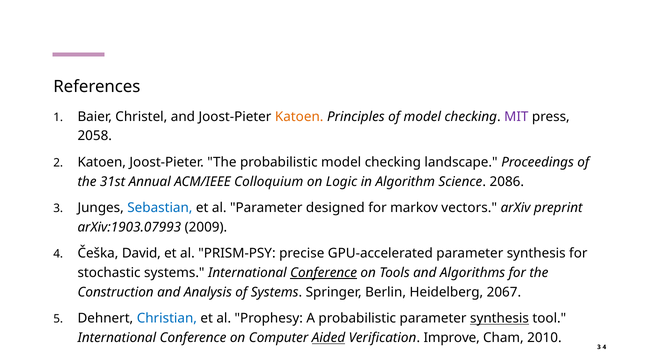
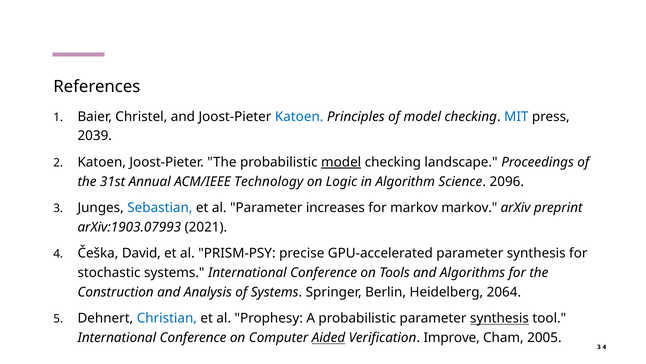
Katoen colour: orange -> blue (299, 116)
MIT colour: purple -> blue (516, 116)
2058: 2058 -> 2039 (95, 136)
model underline: none -> present (341, 162)
Colloquium: Colloquium -> Technology (269, 181)
2086: 2086 -> 2096 (507, 181)
designed: designed -> increases (335, 207)
markov vectors: vectors -> markov (469, 207)
2009: 2009 -> 2021 (206, 227)
Conference underline: present -> none (324, 272)
2067: 2067 -> 2064 (504, 292)
2010: 2010 -> 2005 (544, 337)
